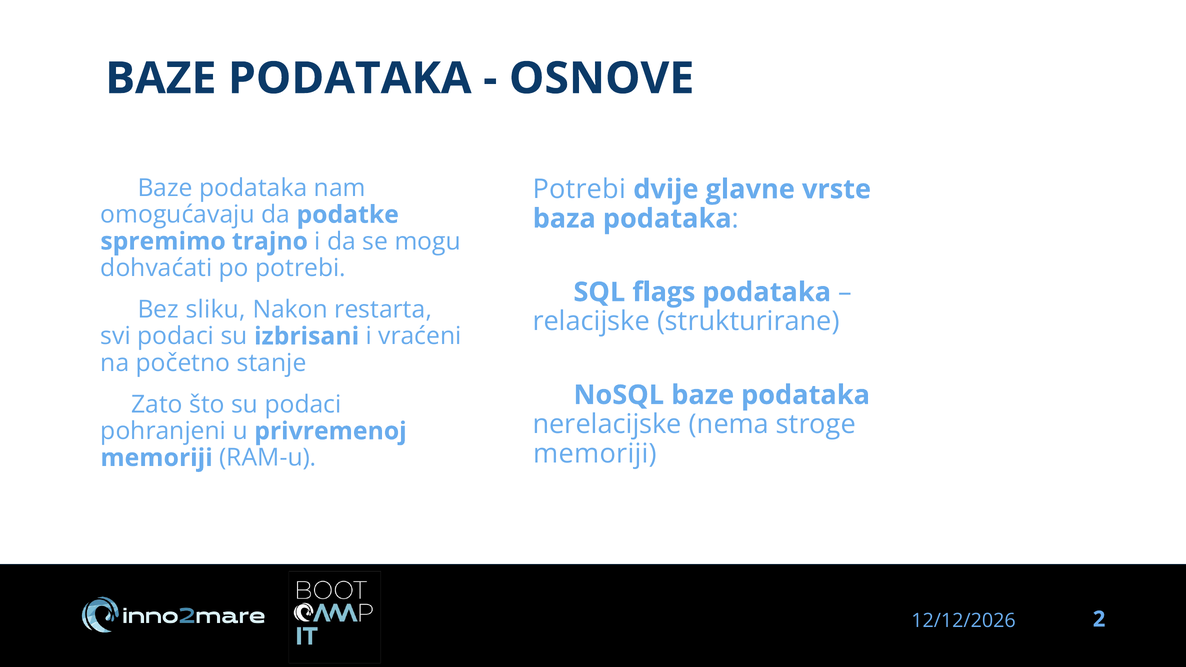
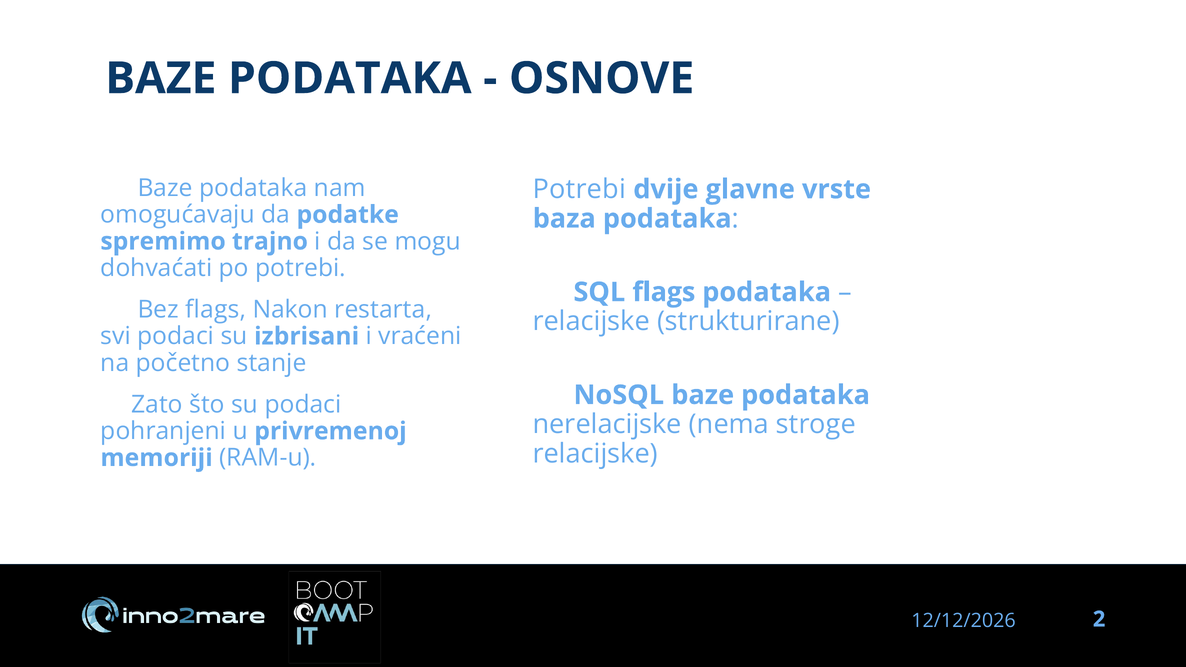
Bez sliku: sliku -> flags (216, 310)
memoriji: memoriji -> relacijske (595, 454)
